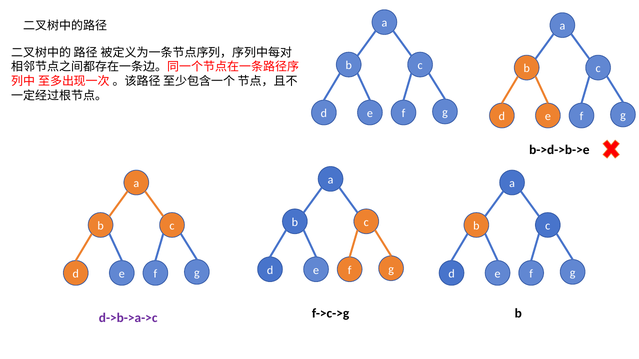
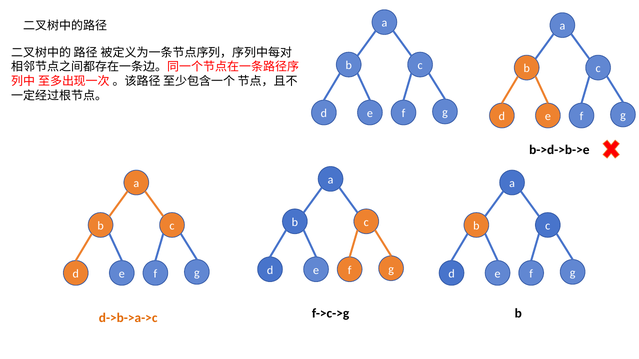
d->b->a->c colour: purple -> orange (128, 318)
